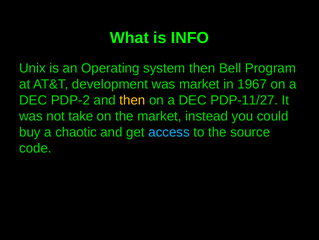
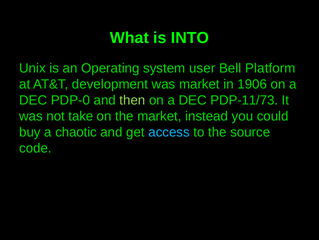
INFO: INFO -> INTO (190, 38)
system then: then -> user (202, 68)
Program: Program -> Platform (270, 68)
1967: 1967 -> 1906 (252, 84)
PDP-2: PDP-2 -> PDP-0 (70, 100)
then colour: yellow -> light green (132, 100)
PDP-11/27: PDP-11/27 -> PDP-11/73 (244, 100)
